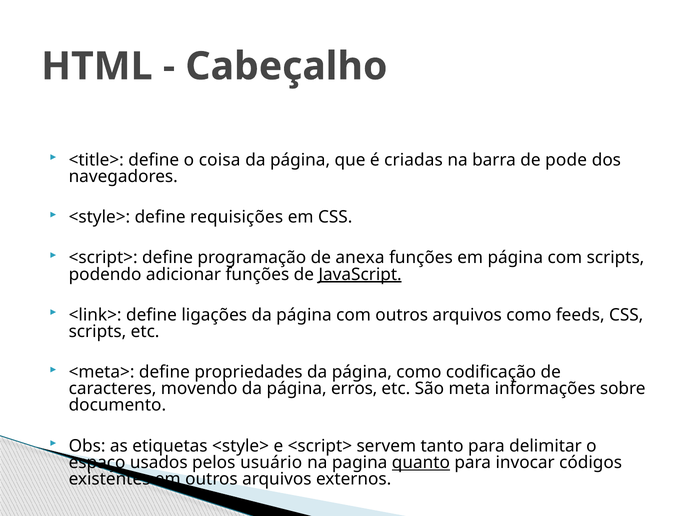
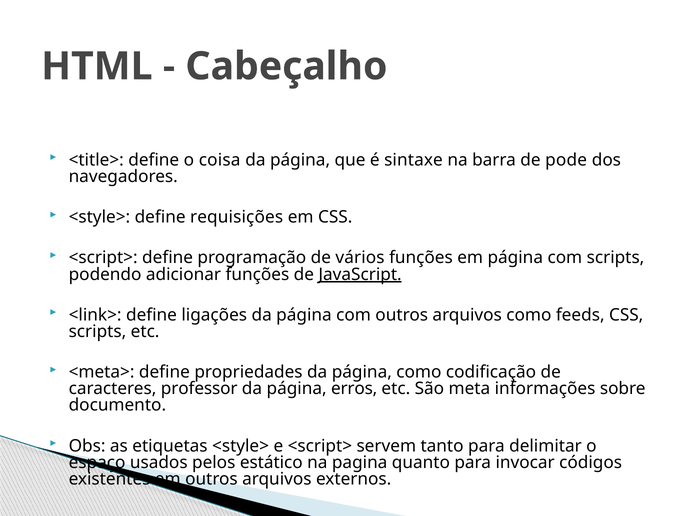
criadas: criadas -> sintaxe (413, 160)
anexa: anexa -> vários (360, 258)
movendo: movendo -> professor (199, 389)
usuário: usuário -> estático (271, 462)
quanto underline: present -> none (421, 462)
